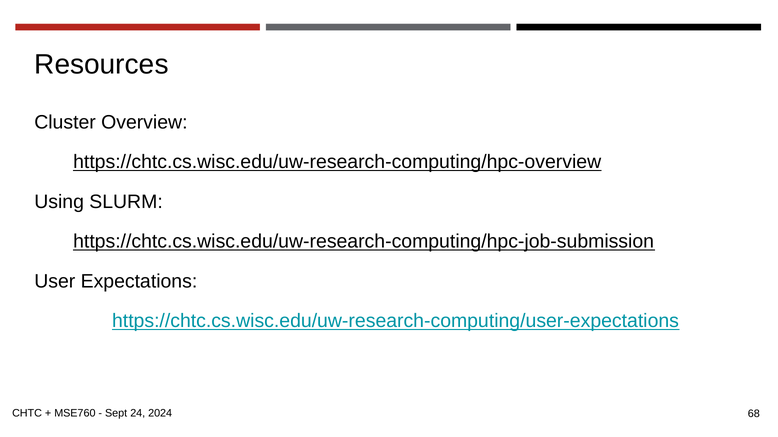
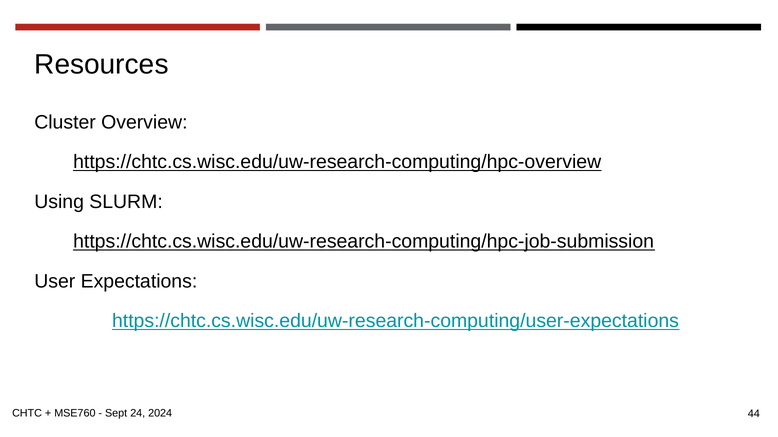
68: 68 -> 44 (754, 414)
